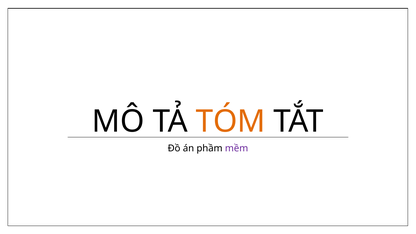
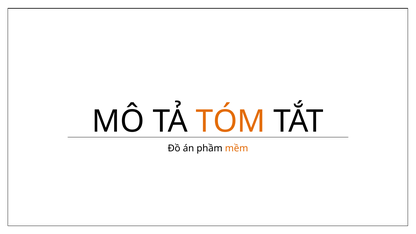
mềm colour: purple -> orange (237, 148)
